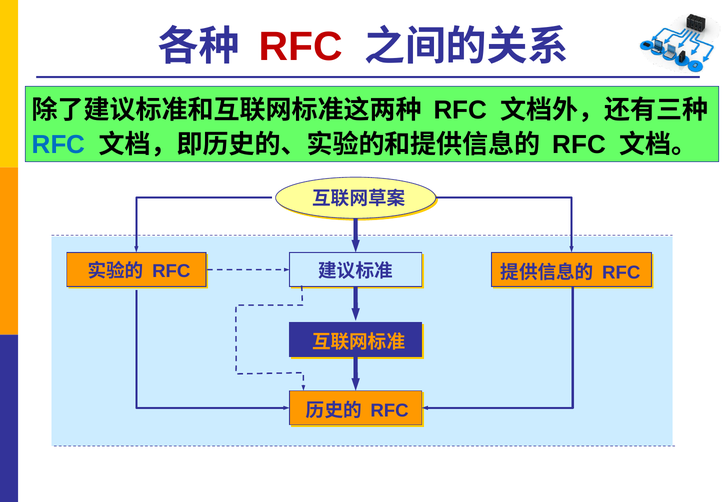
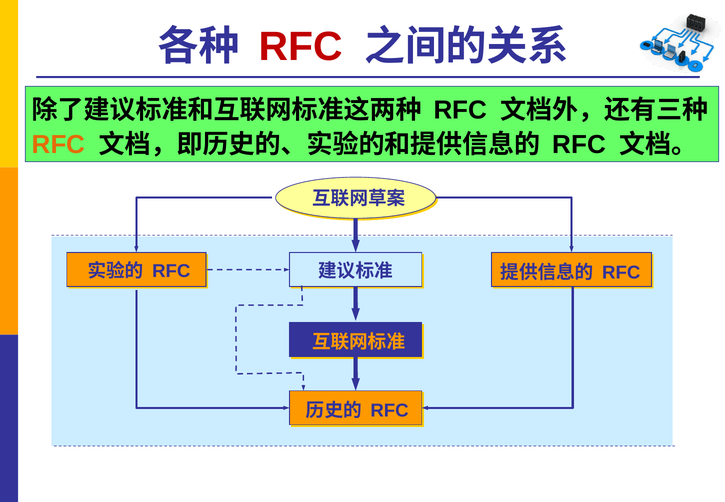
RFC colour: blue -> orange (59, 144)
